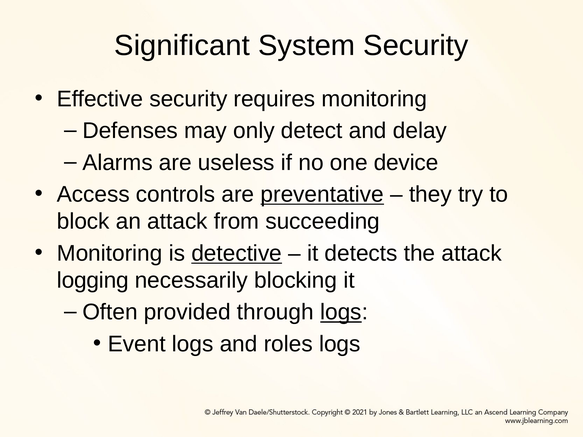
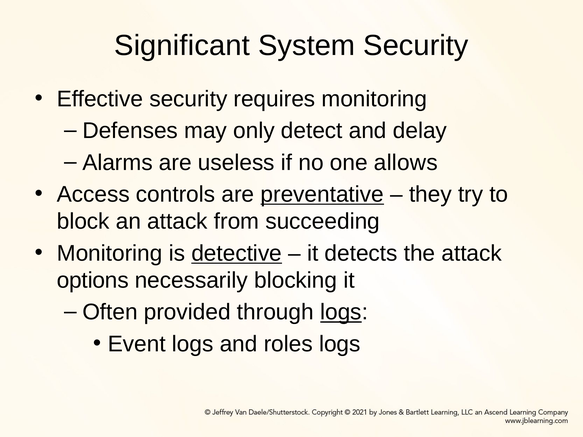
device: device -> allows (406, 163)
logging: logging -> options (93, 281)
